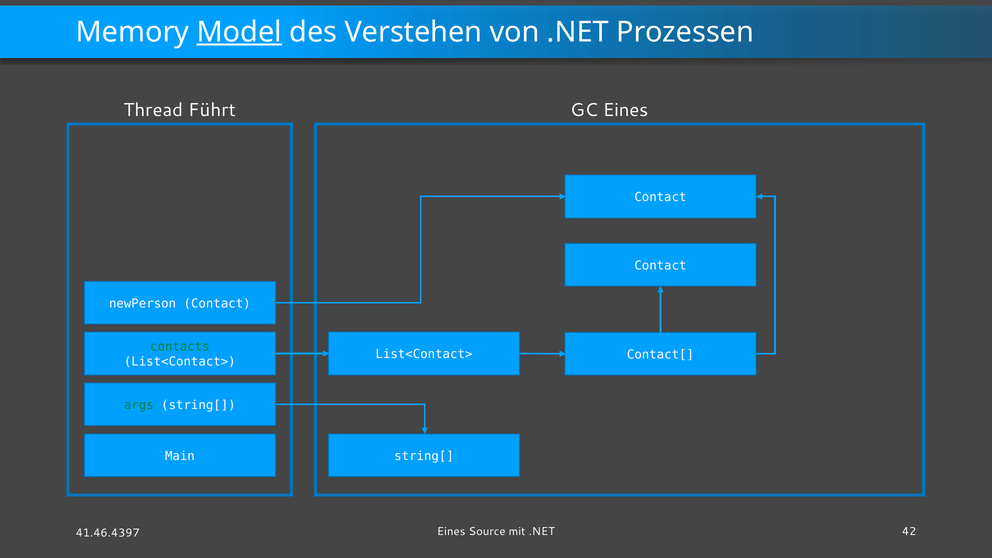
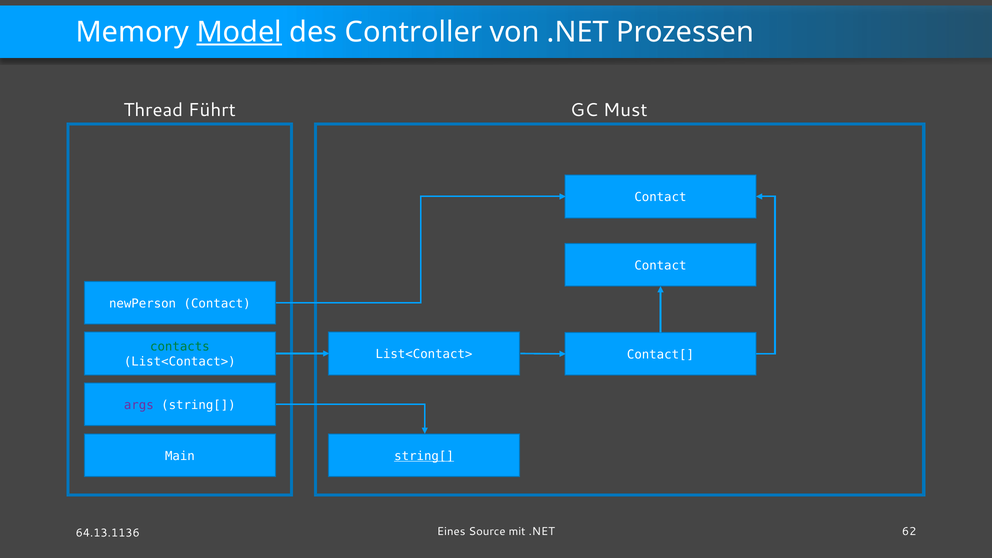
Verstehen: Verstehen -> Controller (413, 32)
GC Eines: Eines -> Must (625, 110)
args colour: green -> purple (139, 405)
string[ underline: none -> present (424, 456)
42: 42 -> 62 (909, 532)
41.46.4397: 41.46.4397 -> 64.13.1136 (108, 533)
